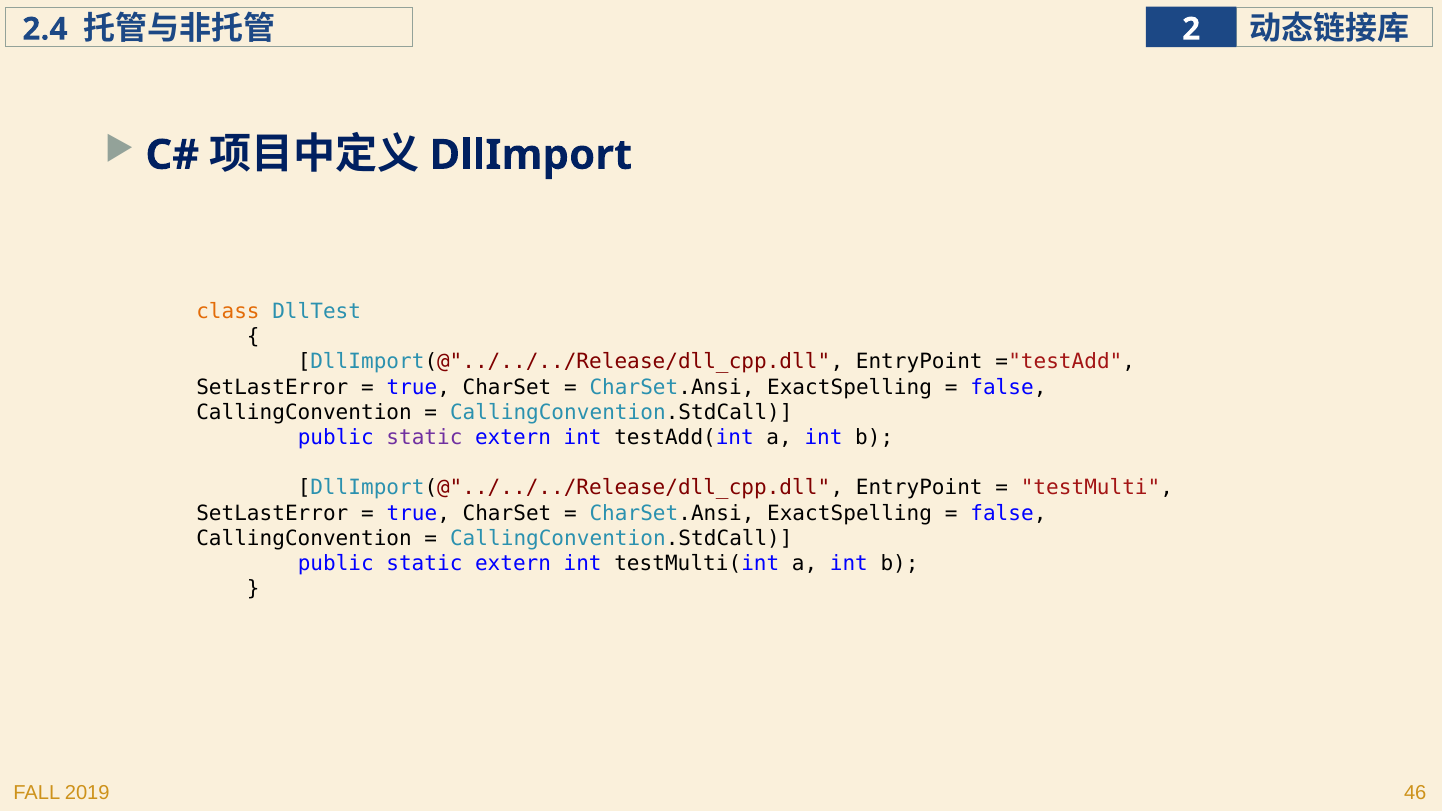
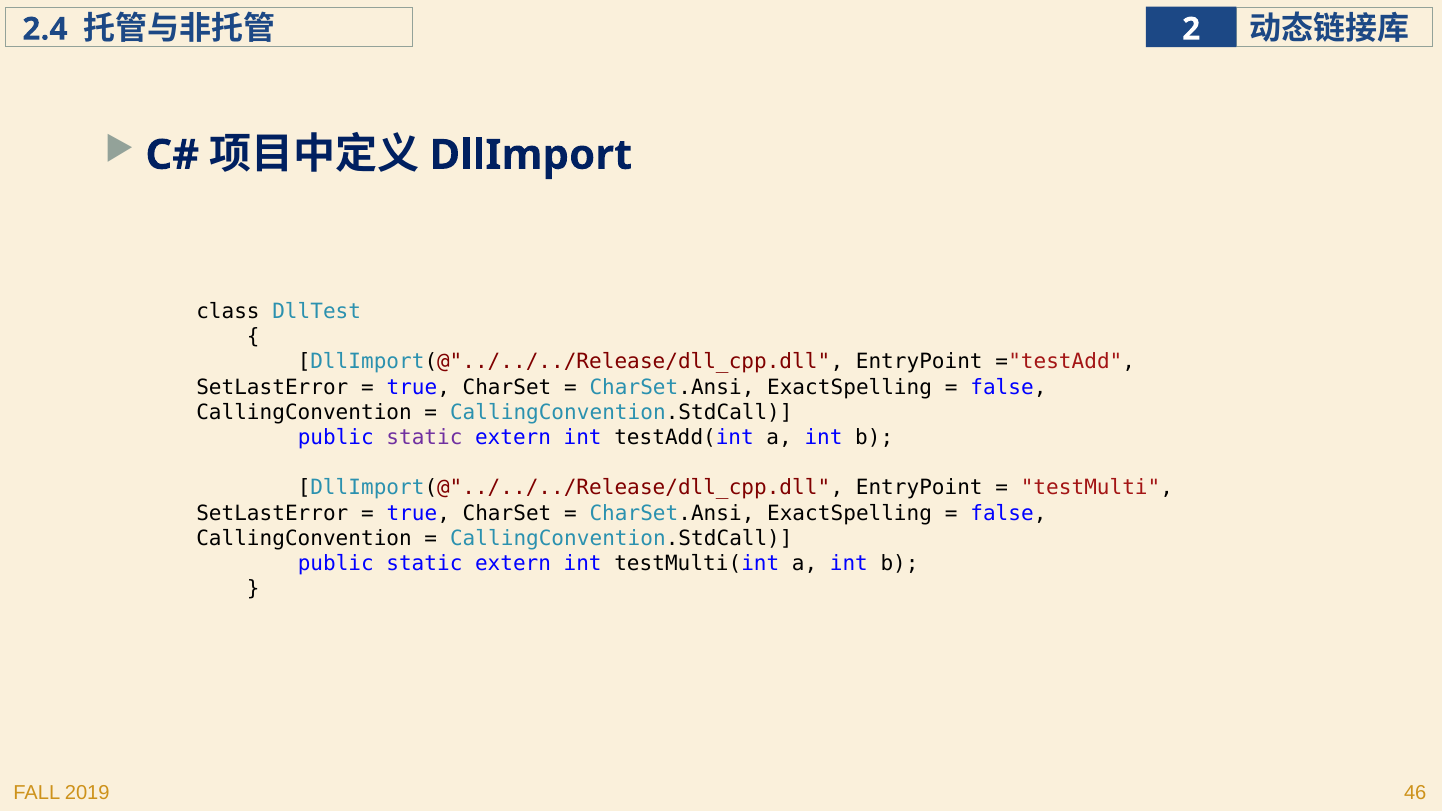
class colour: orange -> black (228, 311)
